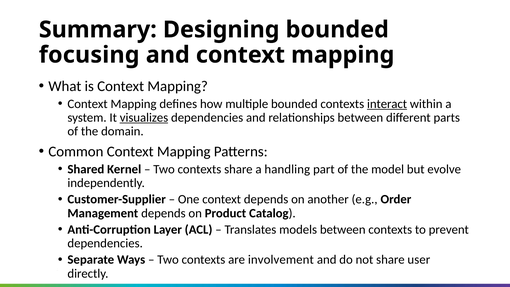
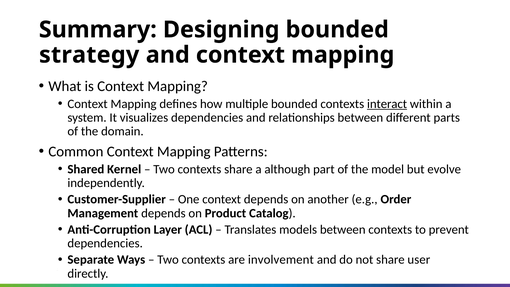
focusing: focusing -> strategy (89, 55)
visualizes underline: present -> none (144, 118)
handling: handling -> although (287, 169)
